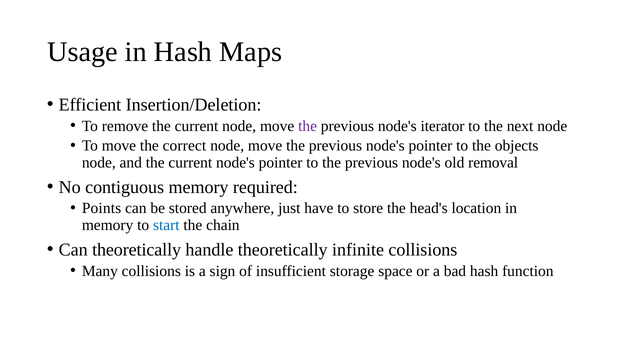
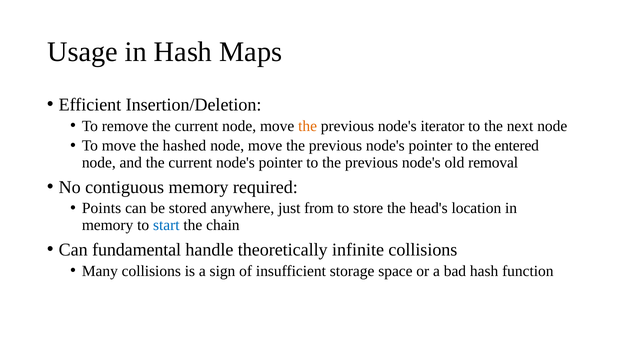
the colour: purple -> orange (308, 126)
correct: correct -> hashed (184, 146)
objects: objects -> entered (517, 146)
have: have -> from (319, 208)
Can theoretically: theoretically -> fundamental (137, 249)
